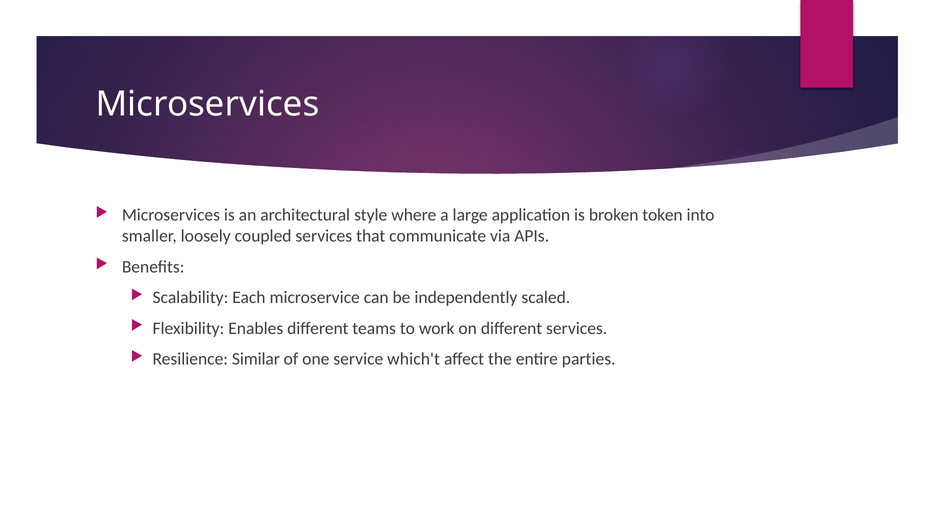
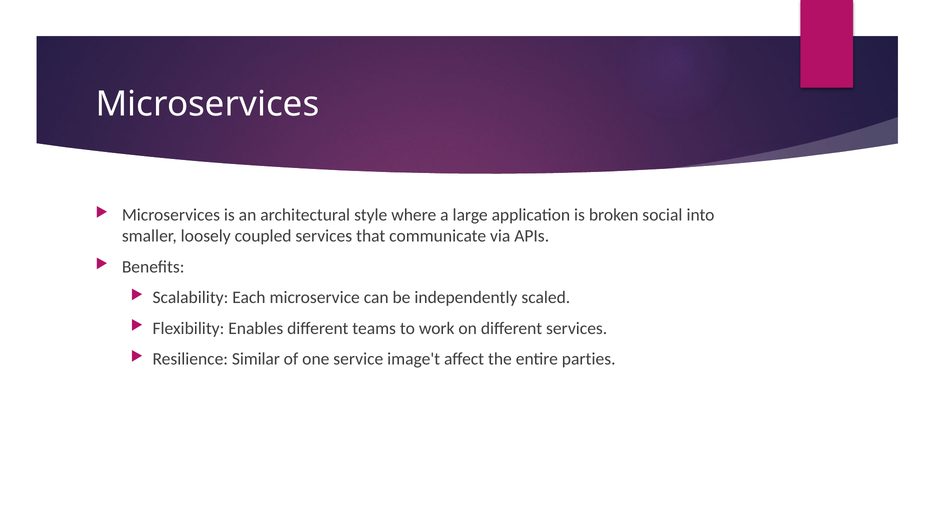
token: token -> social (662, 215)
which't: which't -> image't (414, 359)
